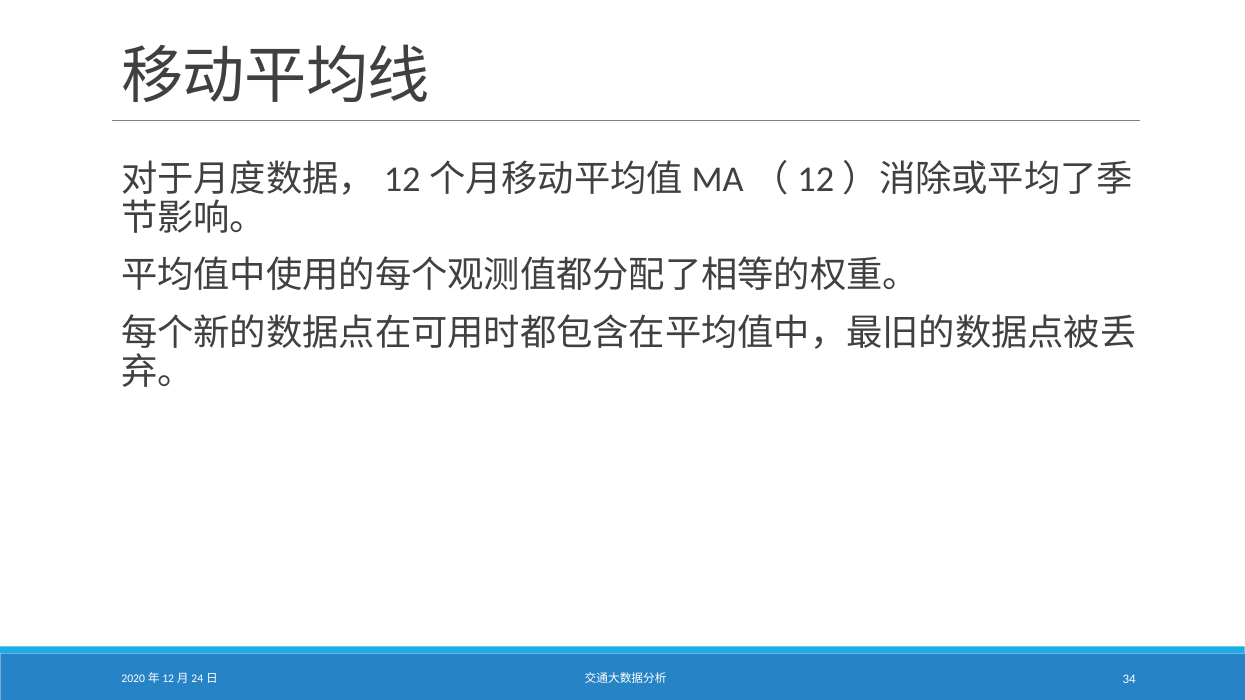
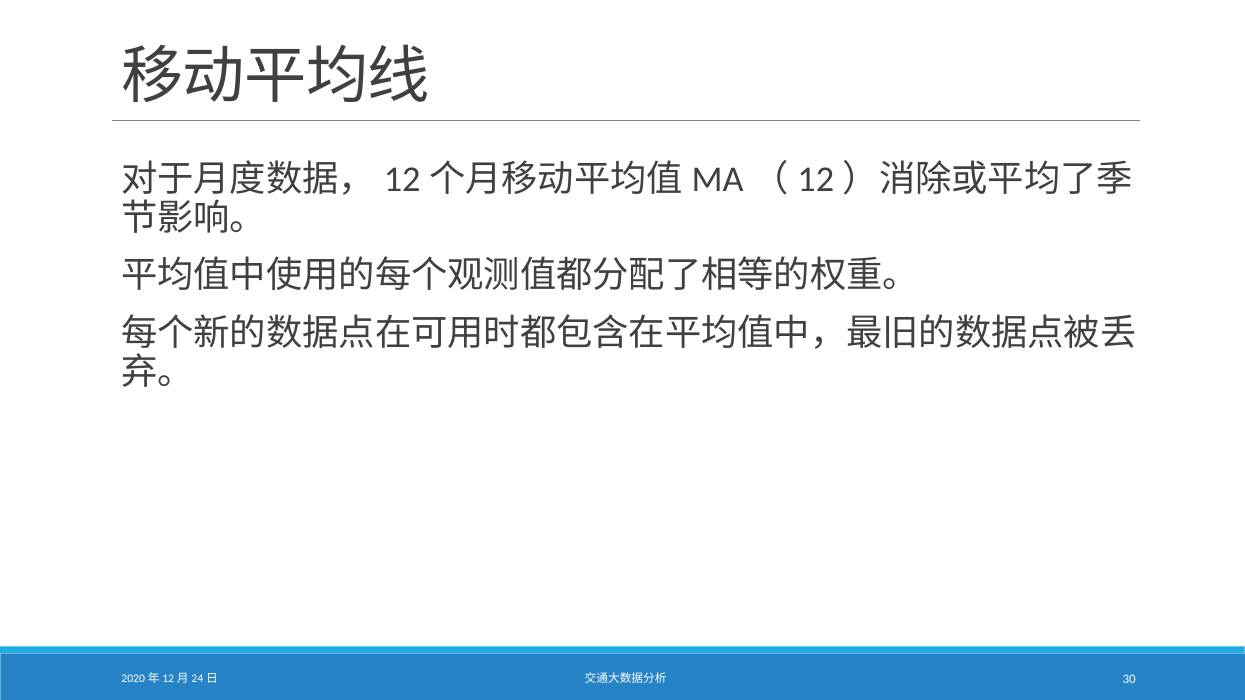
34: 34 -> 30 (1129, 679)
